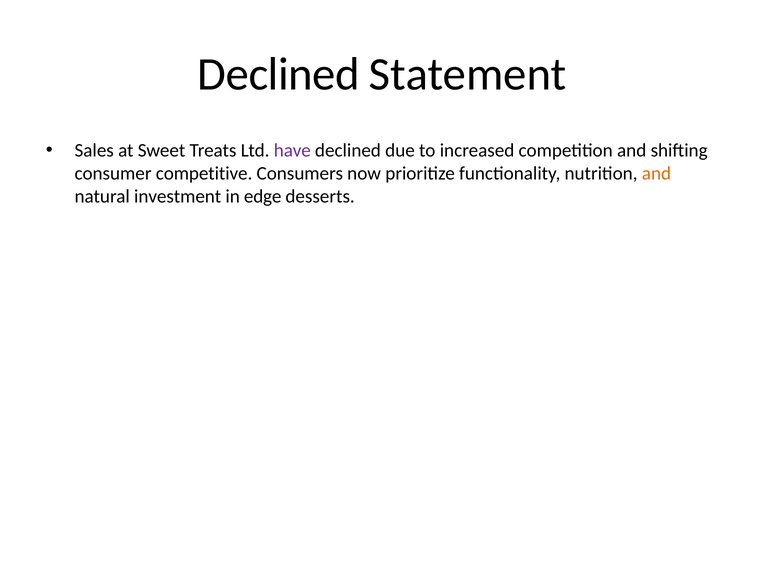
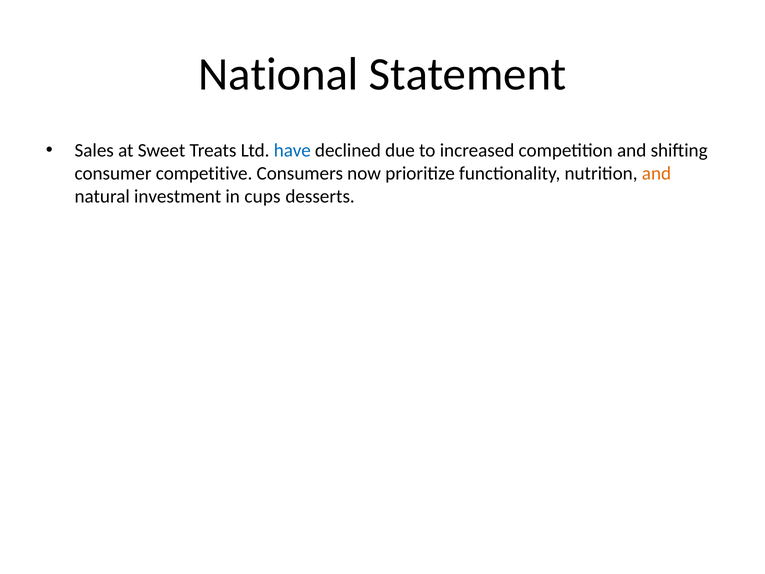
Declined: Declined -> National (278, 74)
have colour: purple -> blue (292, 151)
edge: edge -> cups (262, 196)
